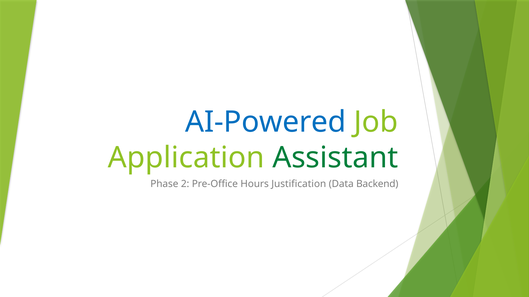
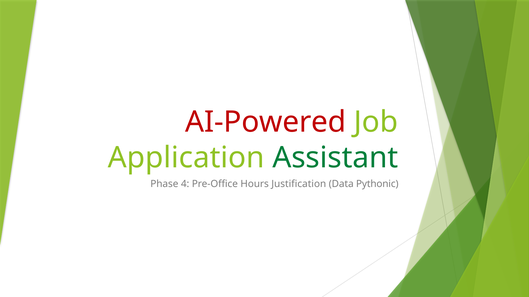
AI-Powered colour: blue -> red (266, 122)
2: 2 -> 4 (185, 184)
Backend: Backend -> Pythonic (377, 184)
